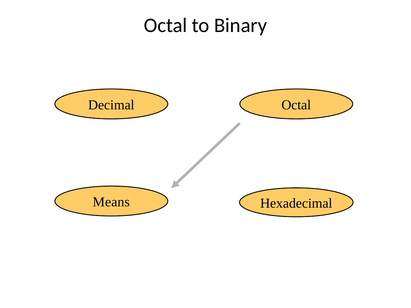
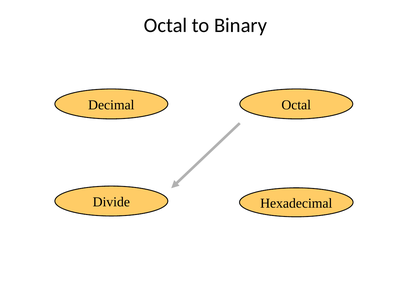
Means: Means -> Divide (111, 202)
